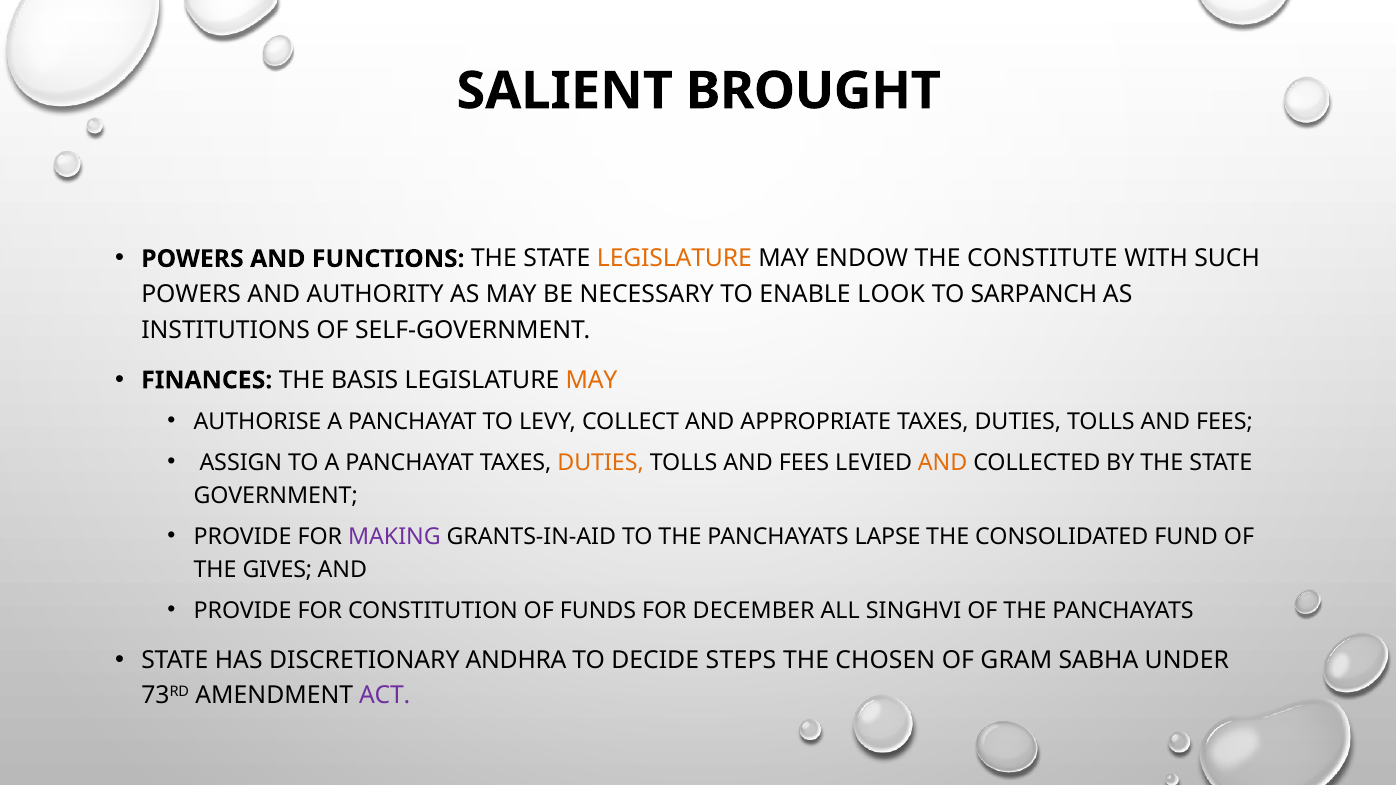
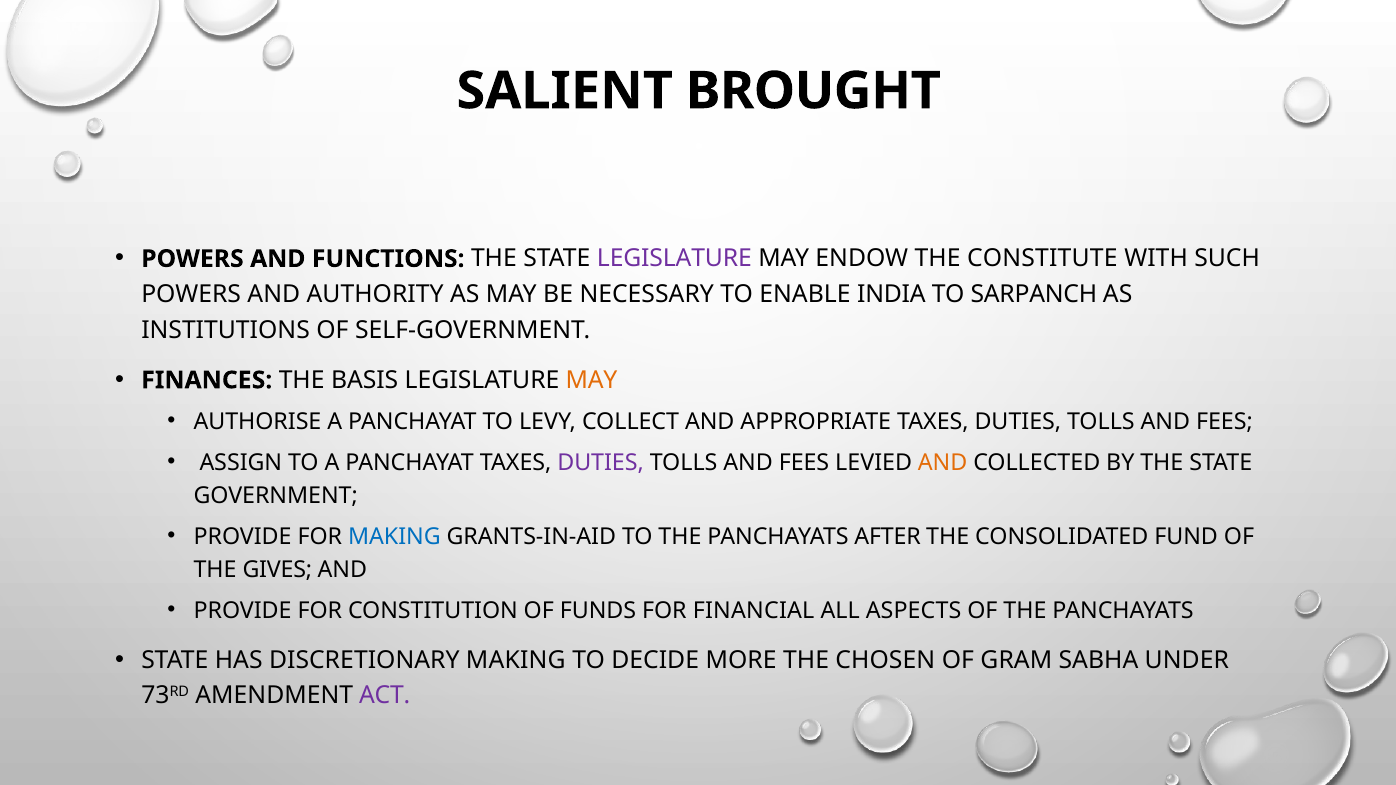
LEGISLATURE colour: orange -> purple (674, 259)
LOOK: LOOK -> INDIA (891, 295)
DUTIES colour: orange -> purple (601, 463)
MAKING colour: purple -> blue (394, 537)
LAPSE: LAPSE -> AFTER (888, 537)
DECEMBER: DECEMBER -> FINANCIAL (754, 611)
SINGHVI: SINGHVI -> ASPECTS (914, 611)
DISCRETIONARY ANDHRA: ANDHRA -> MAKING (516, 660)
STEPS: STEPS -> MORE (741, 660)
